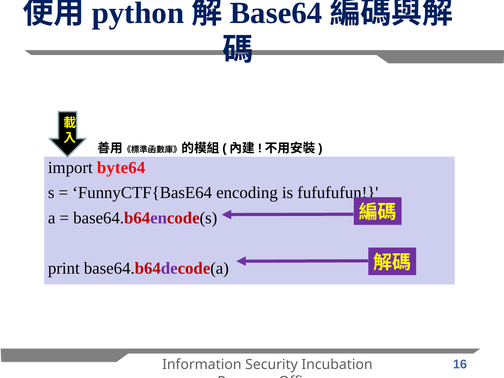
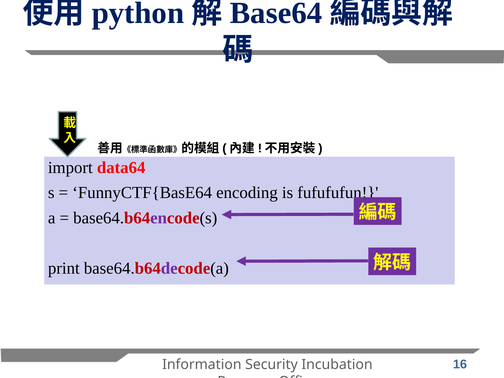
byte64: byte64 -> data64 (121, 168)
